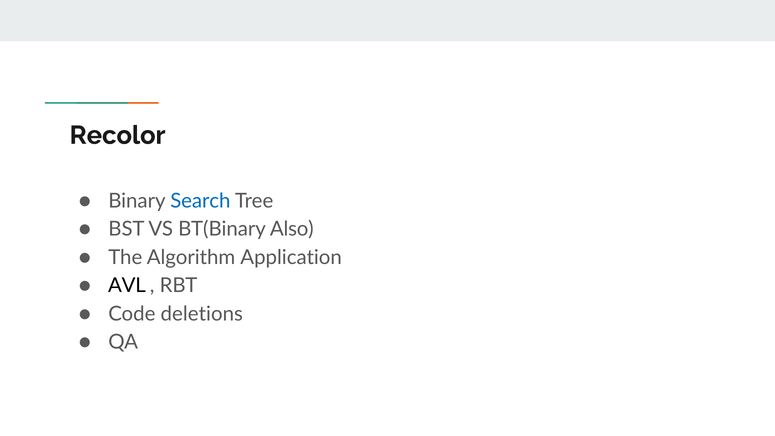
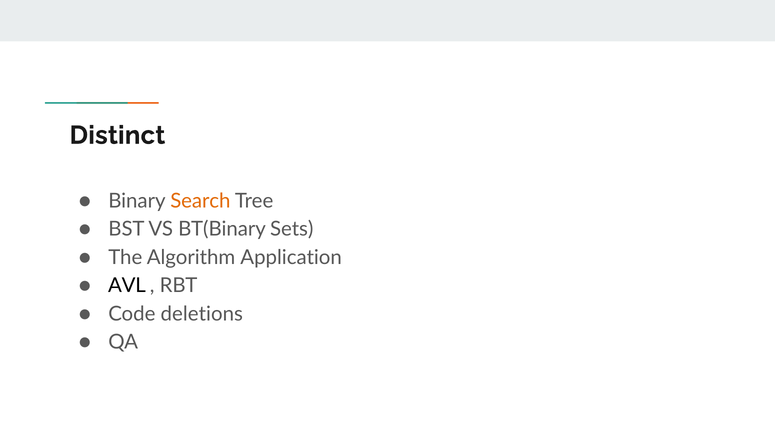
Recolor: Recolor -> Distinct (117, 135)
Search colour: blue -> orange (200, 201)
Also: Also -> Sets (292, 229)
